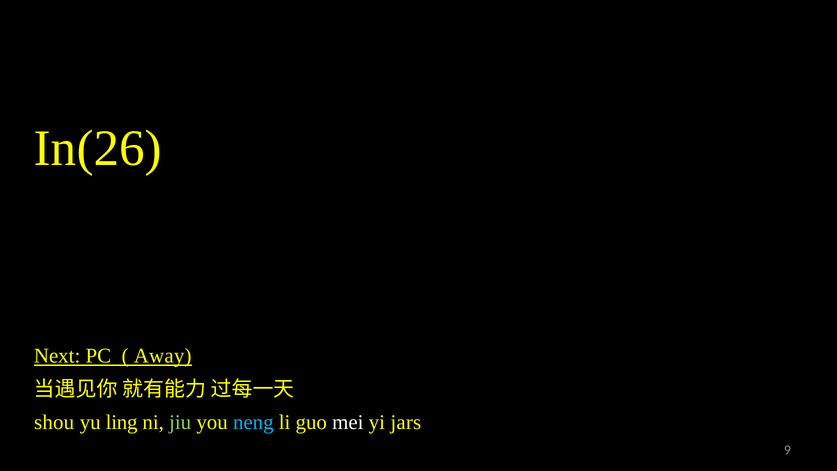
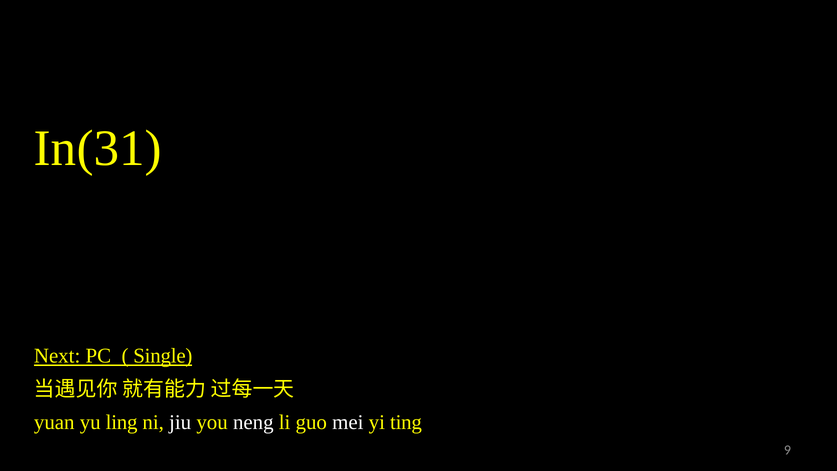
In(26: In(26 -> In(31 (98, 148)
Away: Away -> Single (163, 356)
shou: shou -> yuan (54, 422)
jiu colour: light green -> white (180, 422)
neng colour: light blue -> white (253, 422)
jars: jars -> ting (406, 422)
